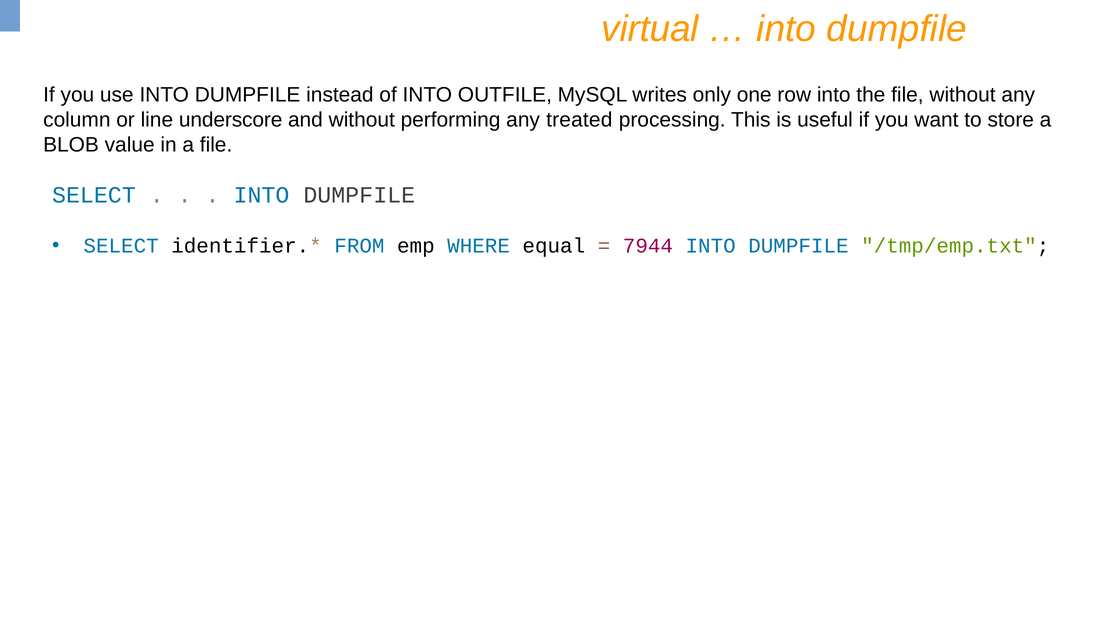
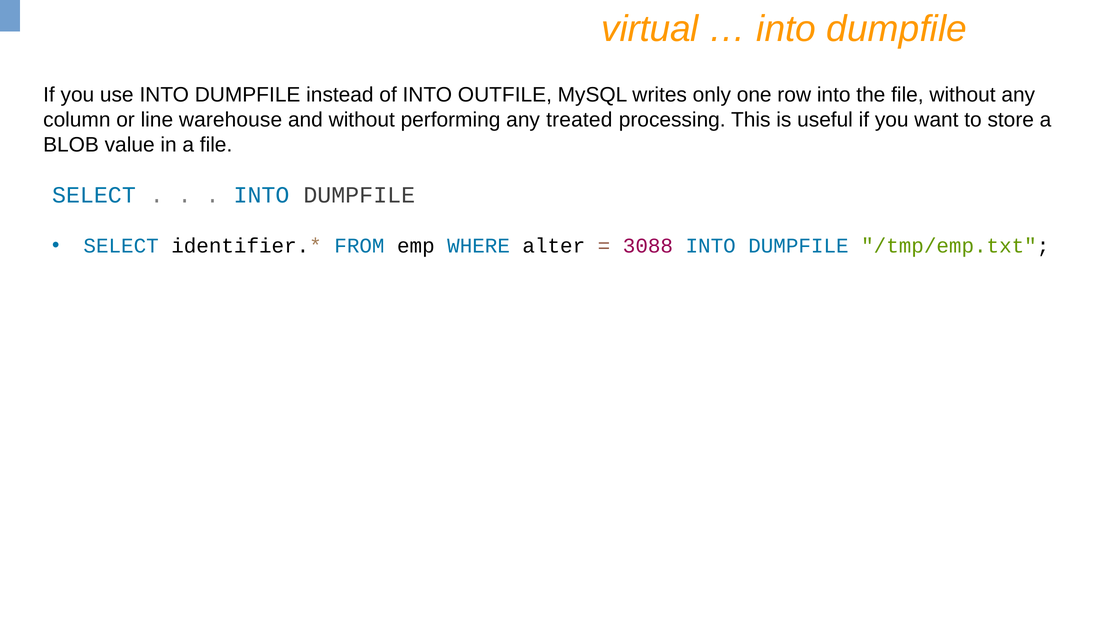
underscore: underscore -> warehouse (231, 120)
equal: equal -> alter (554, 246)
7944: 7944 -> 3088 (648, 246)
